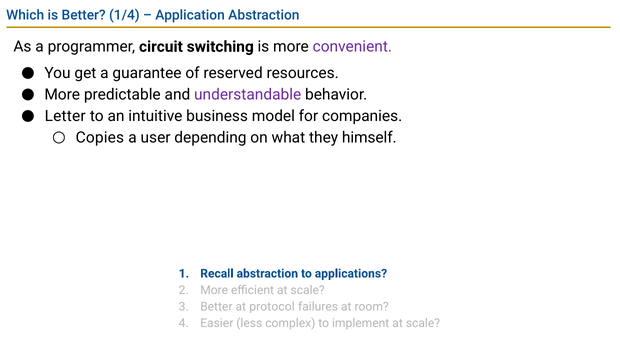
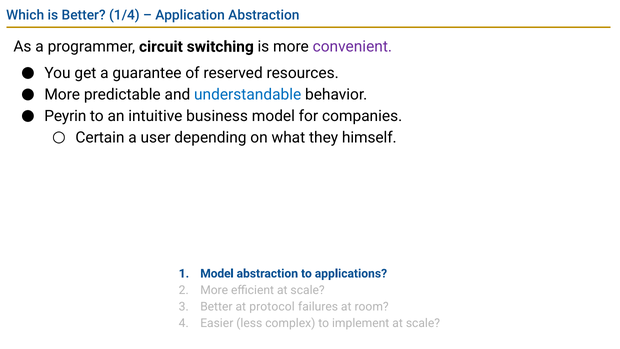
understandable colour: purple -> blue (248, 95)
Letter: Letter -> Peyrin (65, 116)
Copies: Copies -> Certain (100, 137)
Recall: Recall -> Model (217, 273)
